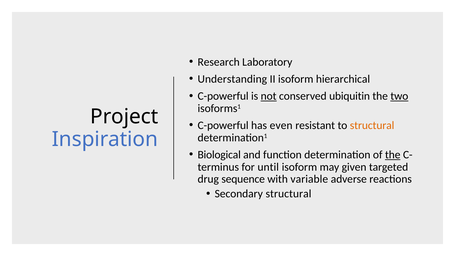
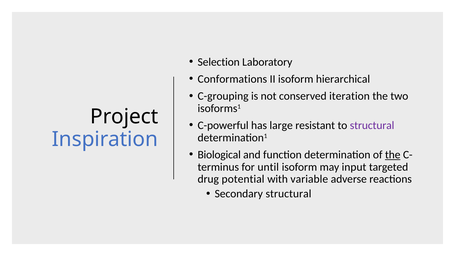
Research: Research -> Selection (219, 62)
Understanding: Understanding -> Conformations (232, 79)
C-powerful: C-powerful -> C-grouping (223, 96)
not underline: present -> none (269, 96)
ubiquitin: ubiquitin -> iteration (349, 96)
two underline: present -> none (399, 96)
even: even -> large (281, 125)
structural colour: orange -> purple (372, 125)
given: given -> input (354, 167)
sequence: sequence -> potential (243, 179)
